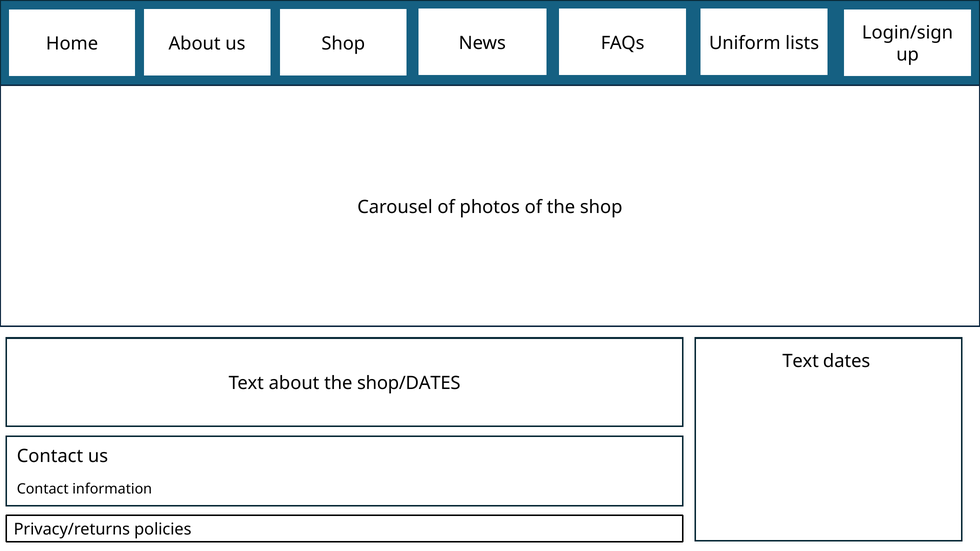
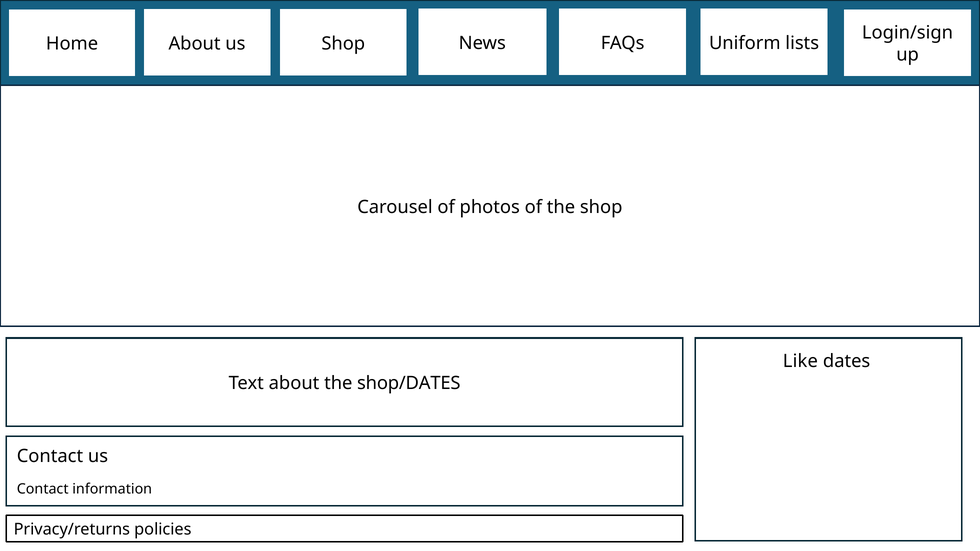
Text: Text -> Like (800, 361)
